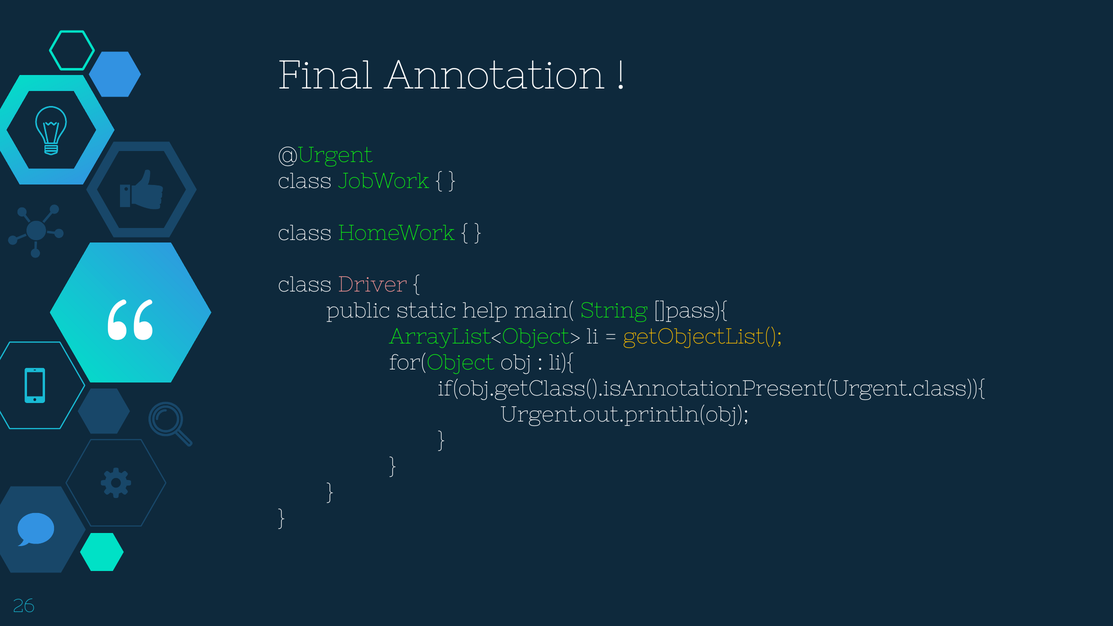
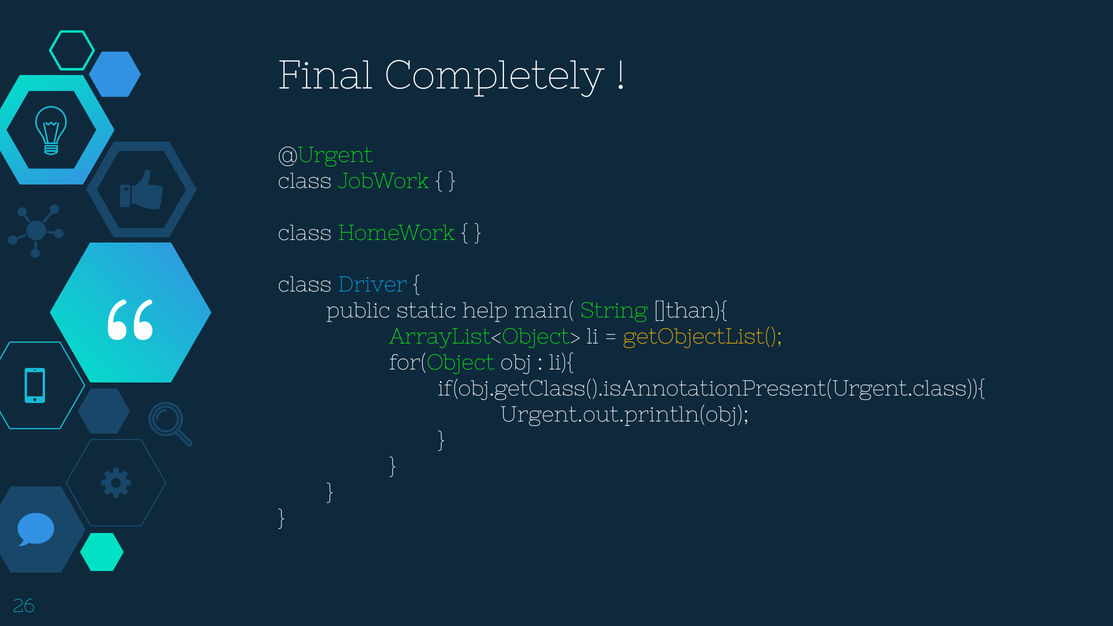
Annotation: Annotation -> Completely (495, 75)
Driver colour: pink -> light blue (373, 285)
]pass){: ]pass){ -> ]than){ (690, 311)
